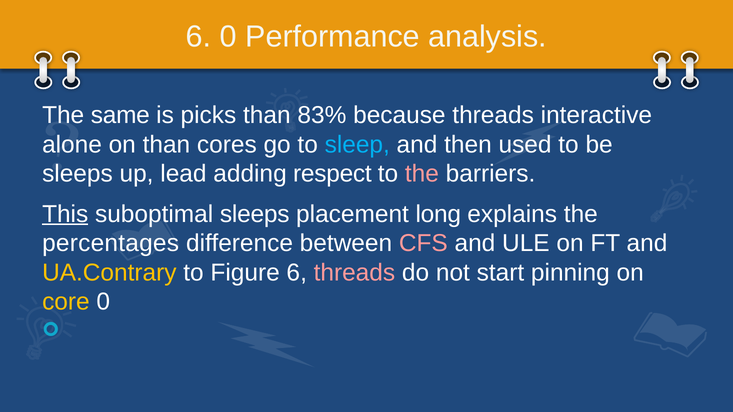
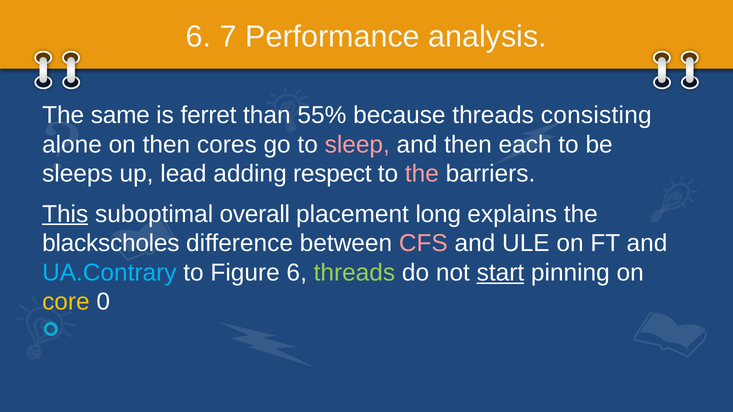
6 0: 0 -> 7 (228, 36)
picks: picks -> ferret (209, 115)
83%: 83% -> 55% (322, 115)
interactive: interactive -> consisting (596, 115)
on than: than -> then (166, 145)
sleep colour: light blue -> pink (357, 145)
used: used -> each (525, 145)
suboptimal sleeps: sleeps -> overall (255, 214)
percentages: percentages -> blackscholes (111, 243)
UA.Contrary colour: yellow -> light blue (109, 273)
threads colour: pink -> light green (354, 273)
start underline: none -> present (500, 273)
